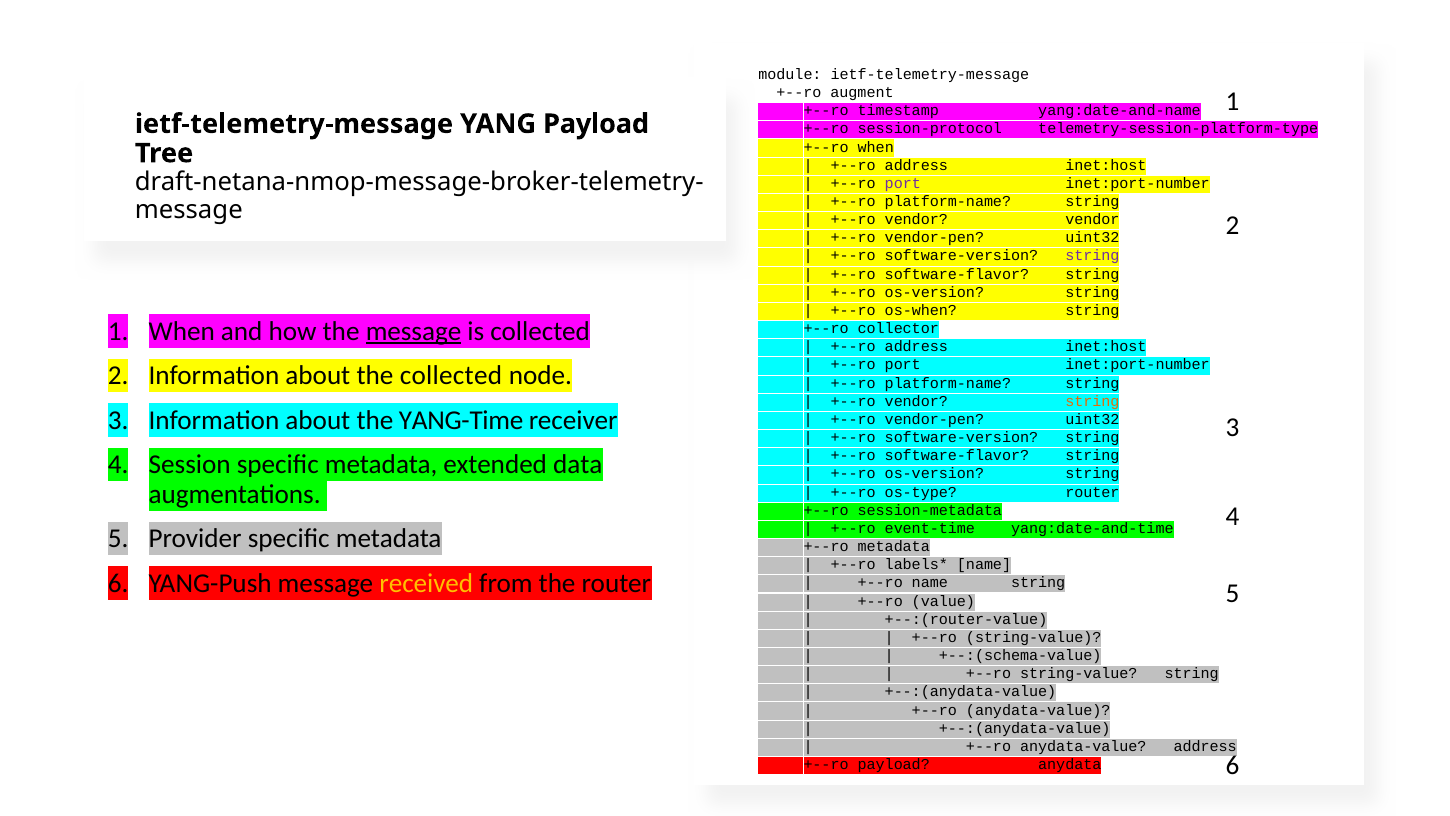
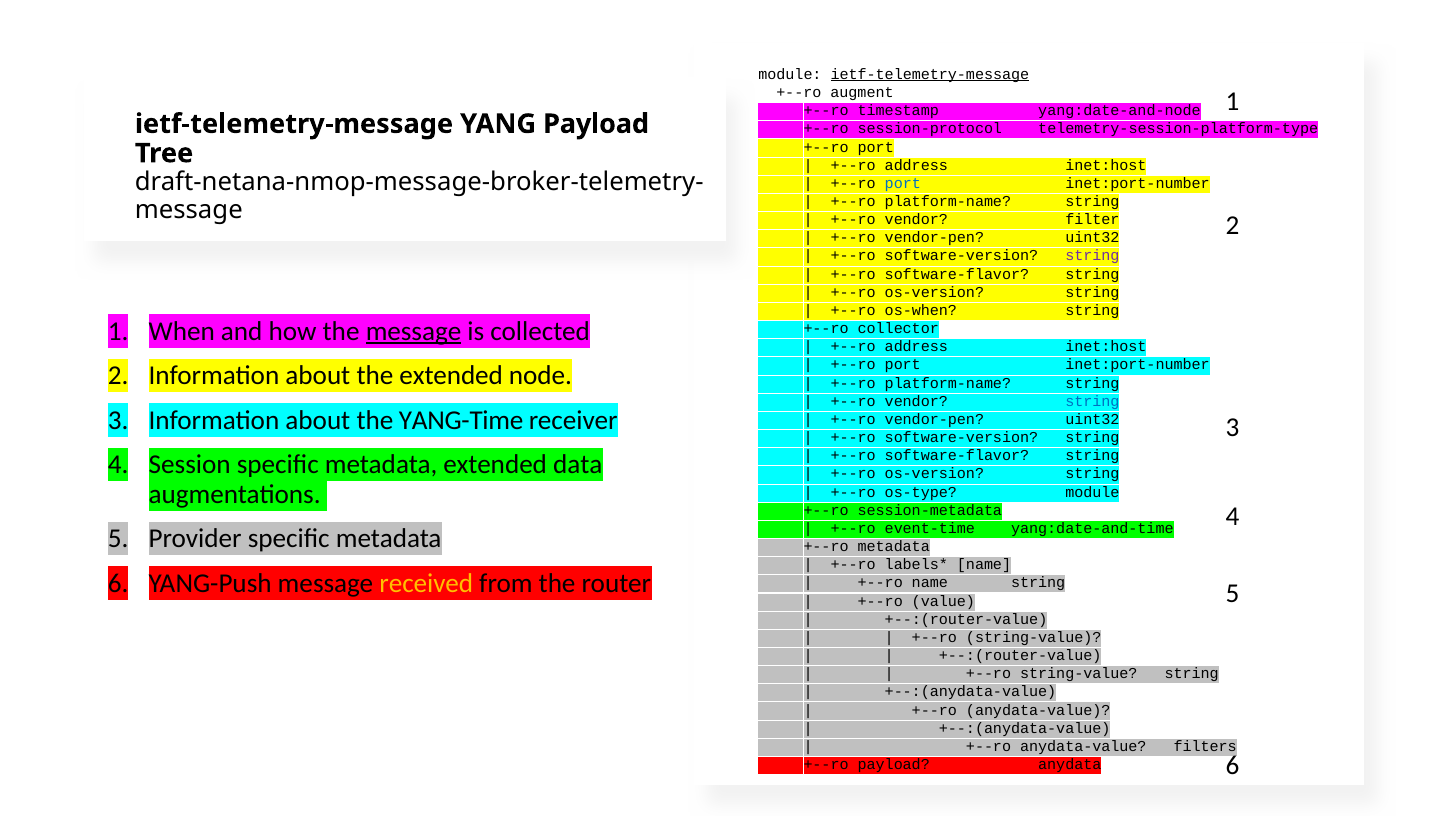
ietf-telemetry-message underline: none -> present (930, 74)
yang:date-and-name: yang:date-and-name -> yang:date-and-node (1119, 111)
when: when -> port (876, 147)
port colour: purple -> blue (903, 183)
vendor vendor: vendor -> filter (1092, 220)
the collected: collected -> extended (451, 376)
string colour: orange -> blue (1092, 401)
os-type router: router -> module (1092, 492)
+--:(schema-value: +--:(schema-value -> +--:(router-value (1020, 655)
anydata-value address: address -> filters (1205, 746)
